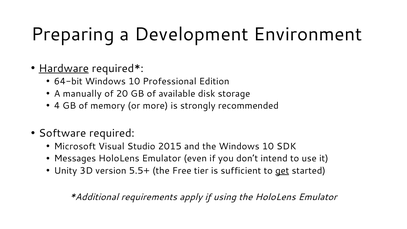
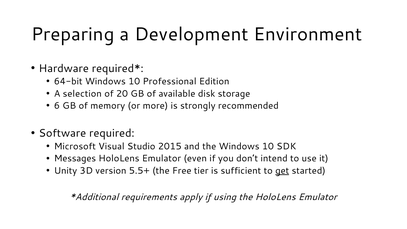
Hardware underline: present -> none (64, 68)
manually: manually -> selection (82, 94)
4: 4 -> 6 (57, 106)
